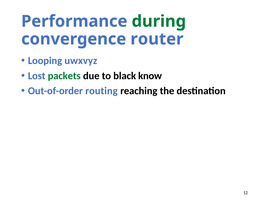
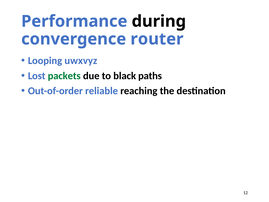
during colour: green -> black (159, 21)
know: know -> paths (150, 76)
routing: routing -> reliable (102, 91)
